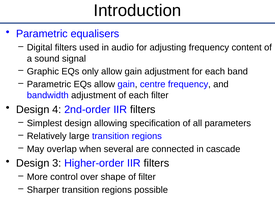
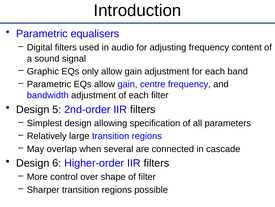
4: 4 -> 5 (57, 109)
3: 3 -> 6 (57, 163)
